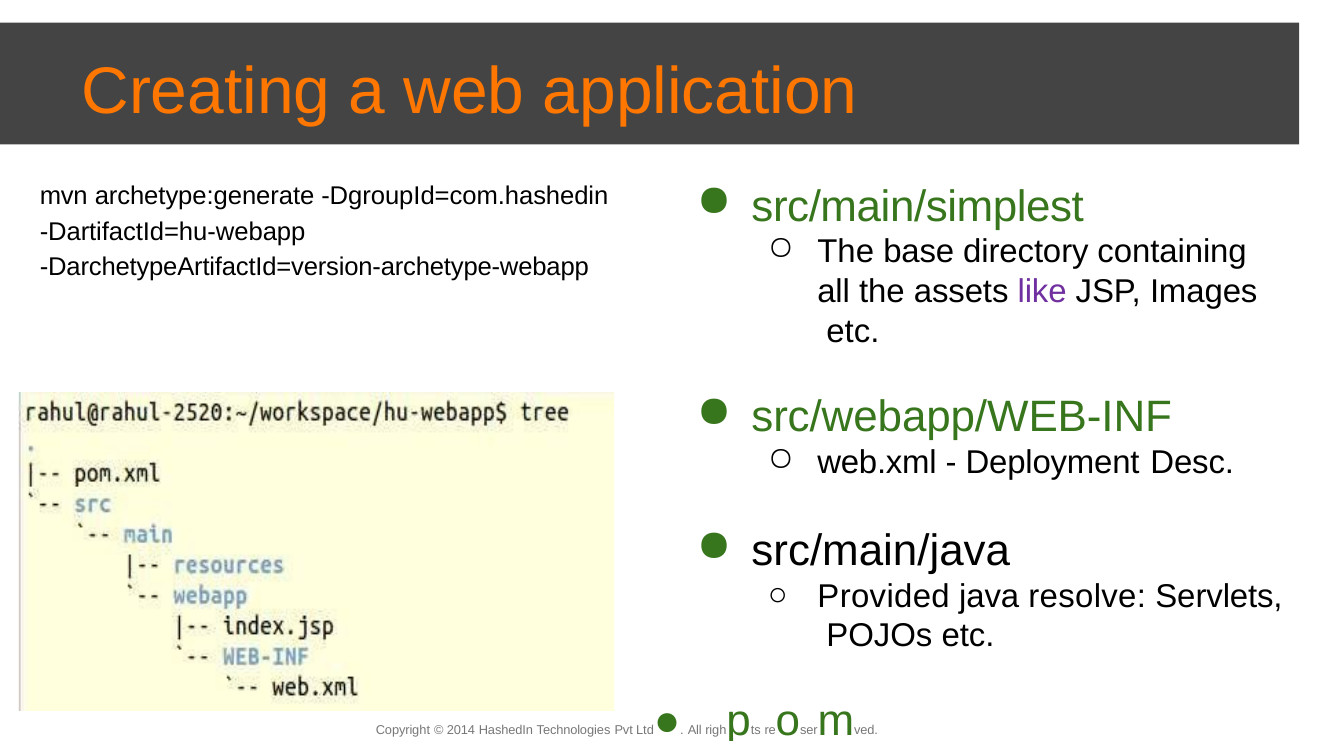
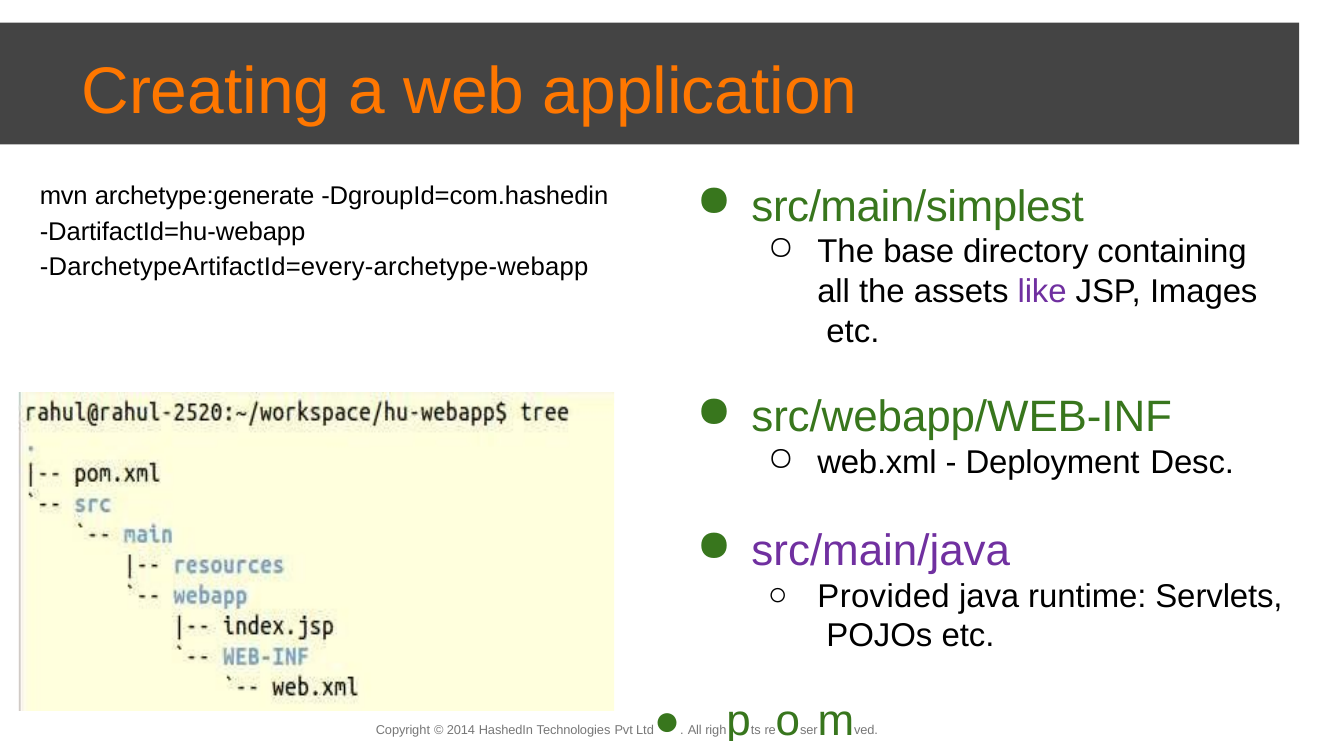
DarchetypeArtifactId=version-archetype-webapp: DarchetypeArtifactId=version-archetype-webapp -> DarchetypeArtifactId=every-archetype-webapp (314, 267)
src/main/java colour: black -> purple (881, 551)
resolve: resolve -> runtime (1087, 597)
